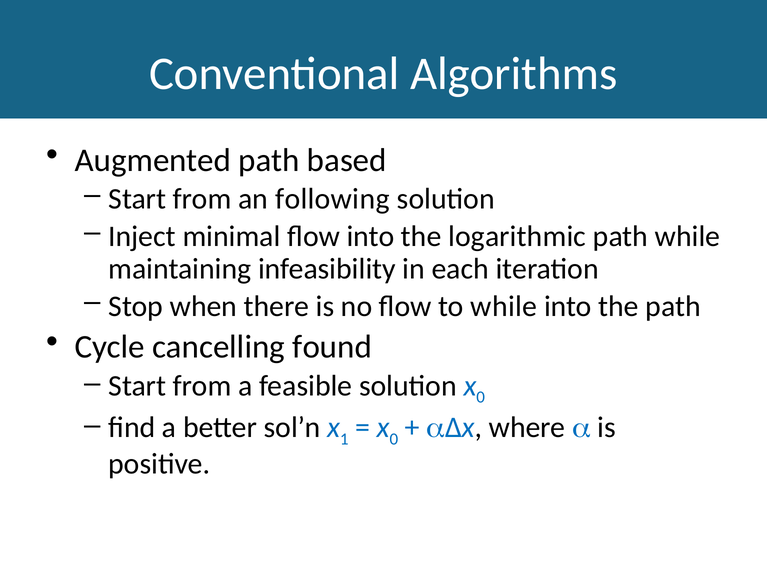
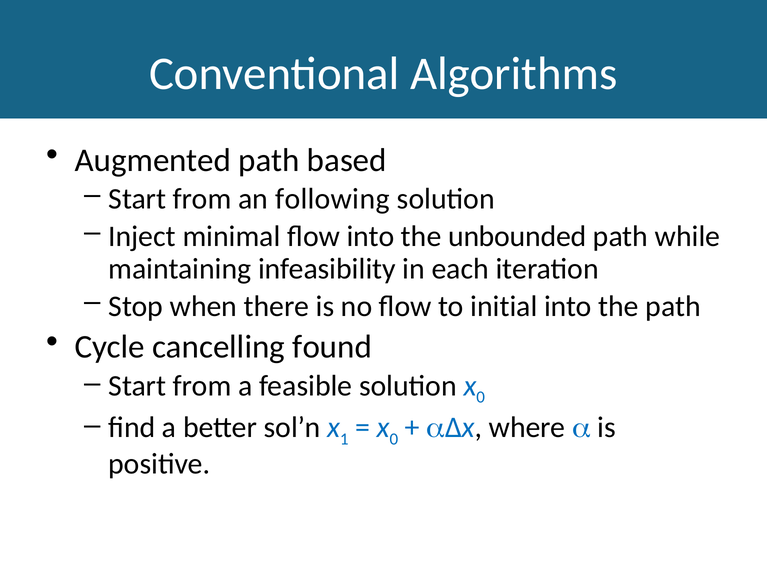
logarithmic: logarithmic -> unbounded (517, 237)
to while: while -> initial (504, 307)
